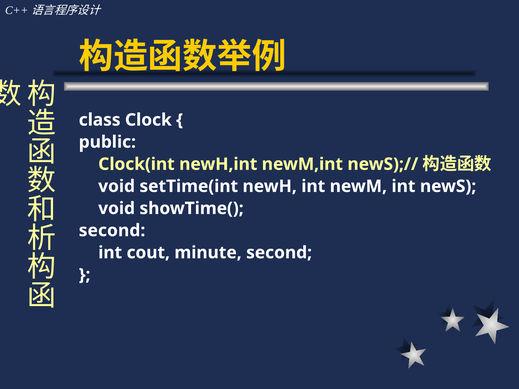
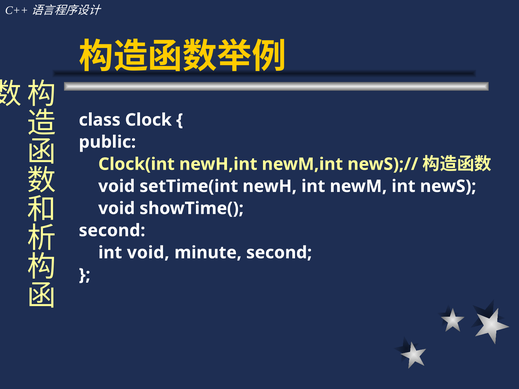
int cout: cout -> void (148, 253)
